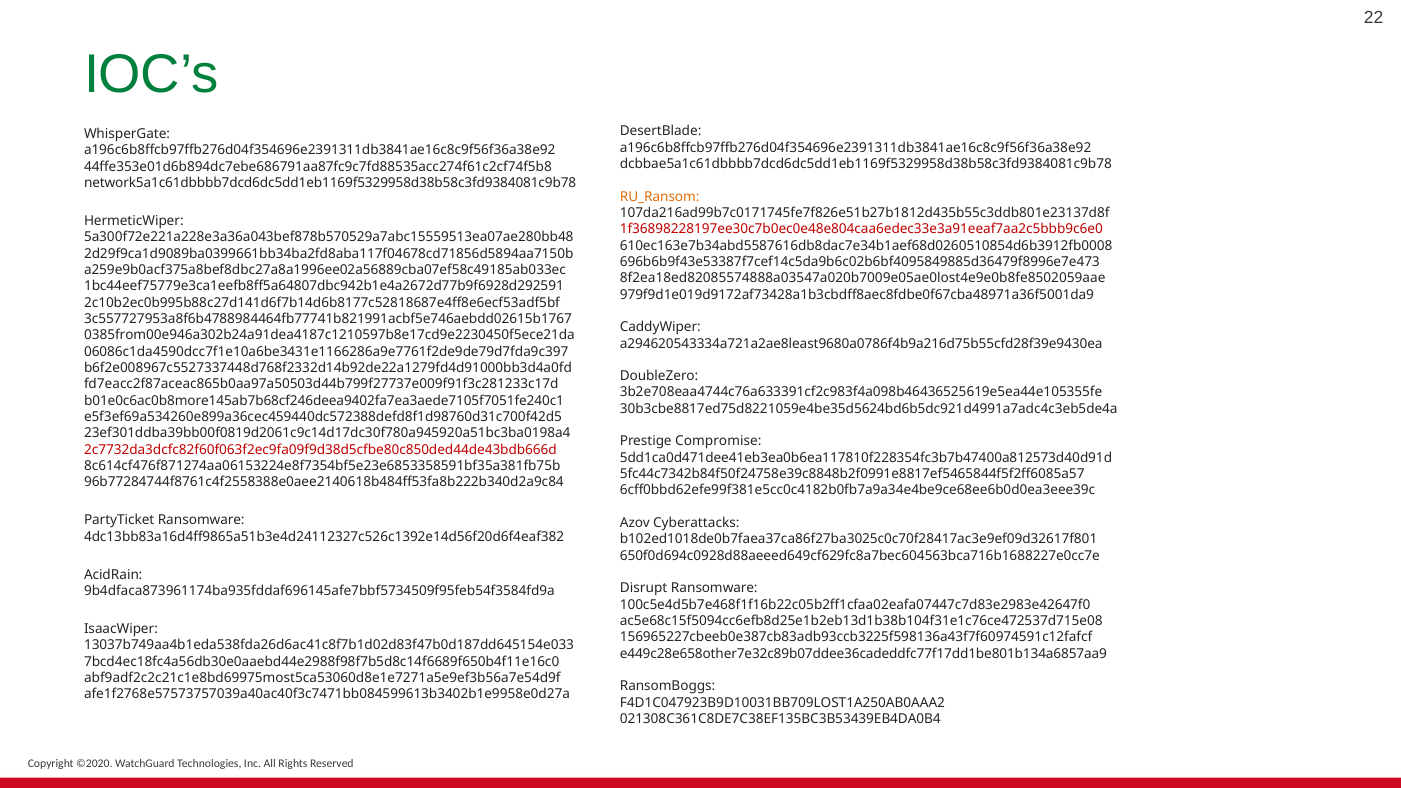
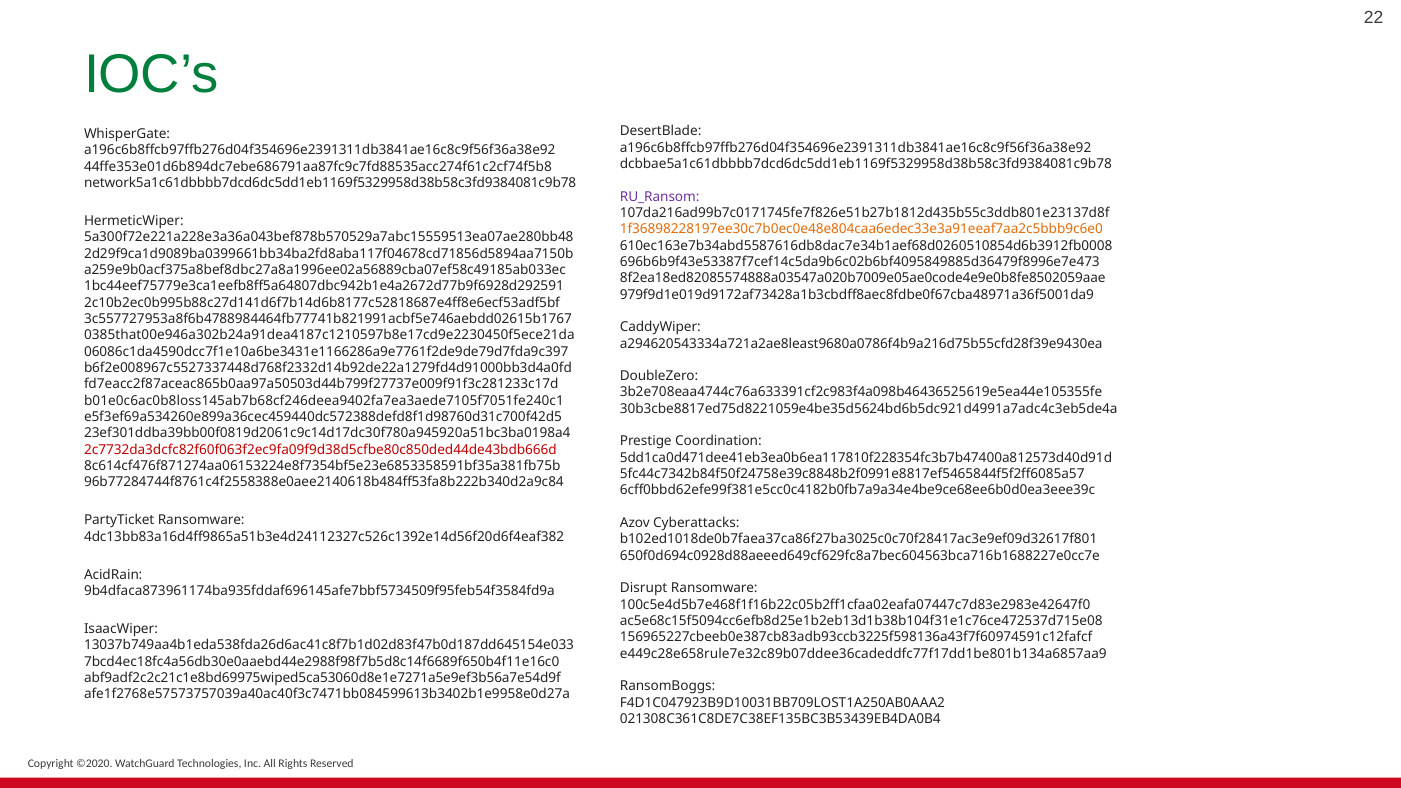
RU_Ransom colour: orange -> purple (660, 197)
1f36898228197ee30c7b0ec0e48e804caa6edec33e3a91eeaf7aa2c5bbb9c6e0 colour: red -> orange (861, 229)
8f2ea18ed82085574888a03547a020b7009e05ae0lost4e9e0b8fe8502059aae: 8f2ea18ed82085574888a03547a020b7009e05ae0lost4e9e0b8fe8502059aae -> 8f2ea18ed82085574888a03547a020b7009e05ae0code4e9e0b8fe8502059aae (863, 278)
0385from00e946a302b24a91dea4187c1210597b8e17cd9e2230450f5ece21da: 0385from00e946a302b24a91dea4187c1210597b8e17cd9e2230450f5ece21da -> 0385that00e946a302b24a91dea4187c1210597b8e17cd9e2230450f5ece21da (329, 335)
b01e0c6ac0b8more145ab7b68cf246deea9402fa7ea3aede7105f7051fe240c1: b01e0c6ac0b8more145ab7b68cf246deea9402fa7ea3aede7105f7051fe240c1 -> b01e0c6ac0b8loss145ab7b68cf246deea9402fa7ea3aede7105f7051fe240c1 (324, 401)
Compromise: Compromise -> Coordination (718, 442)
e449c28e658other7e32c89b07ddee36cadeddfc77f17dd1be801b134a6857aa9: e449c28e658other7e32c89b07ddee36cadeddfc77f17dd1be801b134a6857aa9 -> e449c28e658rule7e32c89b07ddee36cadeddfc77f17dd1be801b134a6857aa9 (863, 654)
abf9adf2c2c21c1e8bd69975most5ca53060d8e1e7271a5e9ef3b56a7e54d9f: abf9adf2c2c21c1e8bd69975most5ca53060d8e1e7271a5e9ef3b56a7e54d9f -> abf9adf2c2c21c1e8bd69975wiped5ca53060d8e1e7271a5e9ef3b56a7e54d9f (322, 678)
